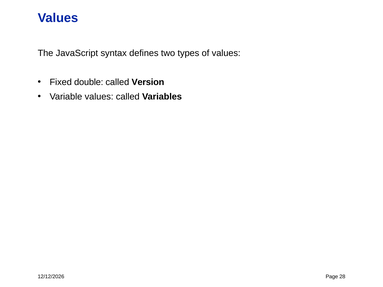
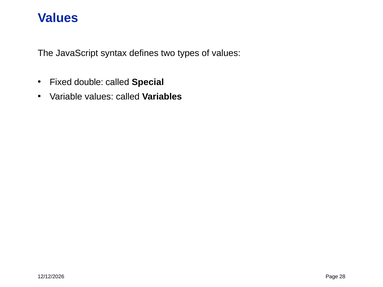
Version: Version -> Special (148, 82)
